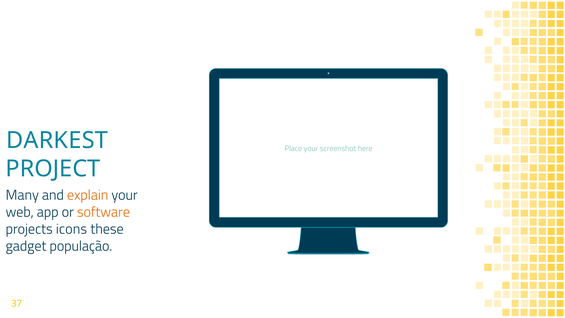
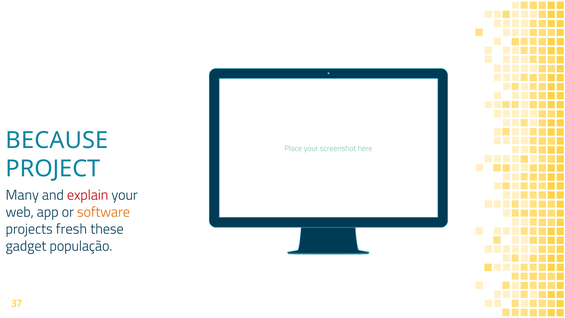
DARKEST: DARKEST -> BECAUSE (57, 140)
explain colour: orange -> red (88, 195)
icons: icons -> fresh (71, 229)
